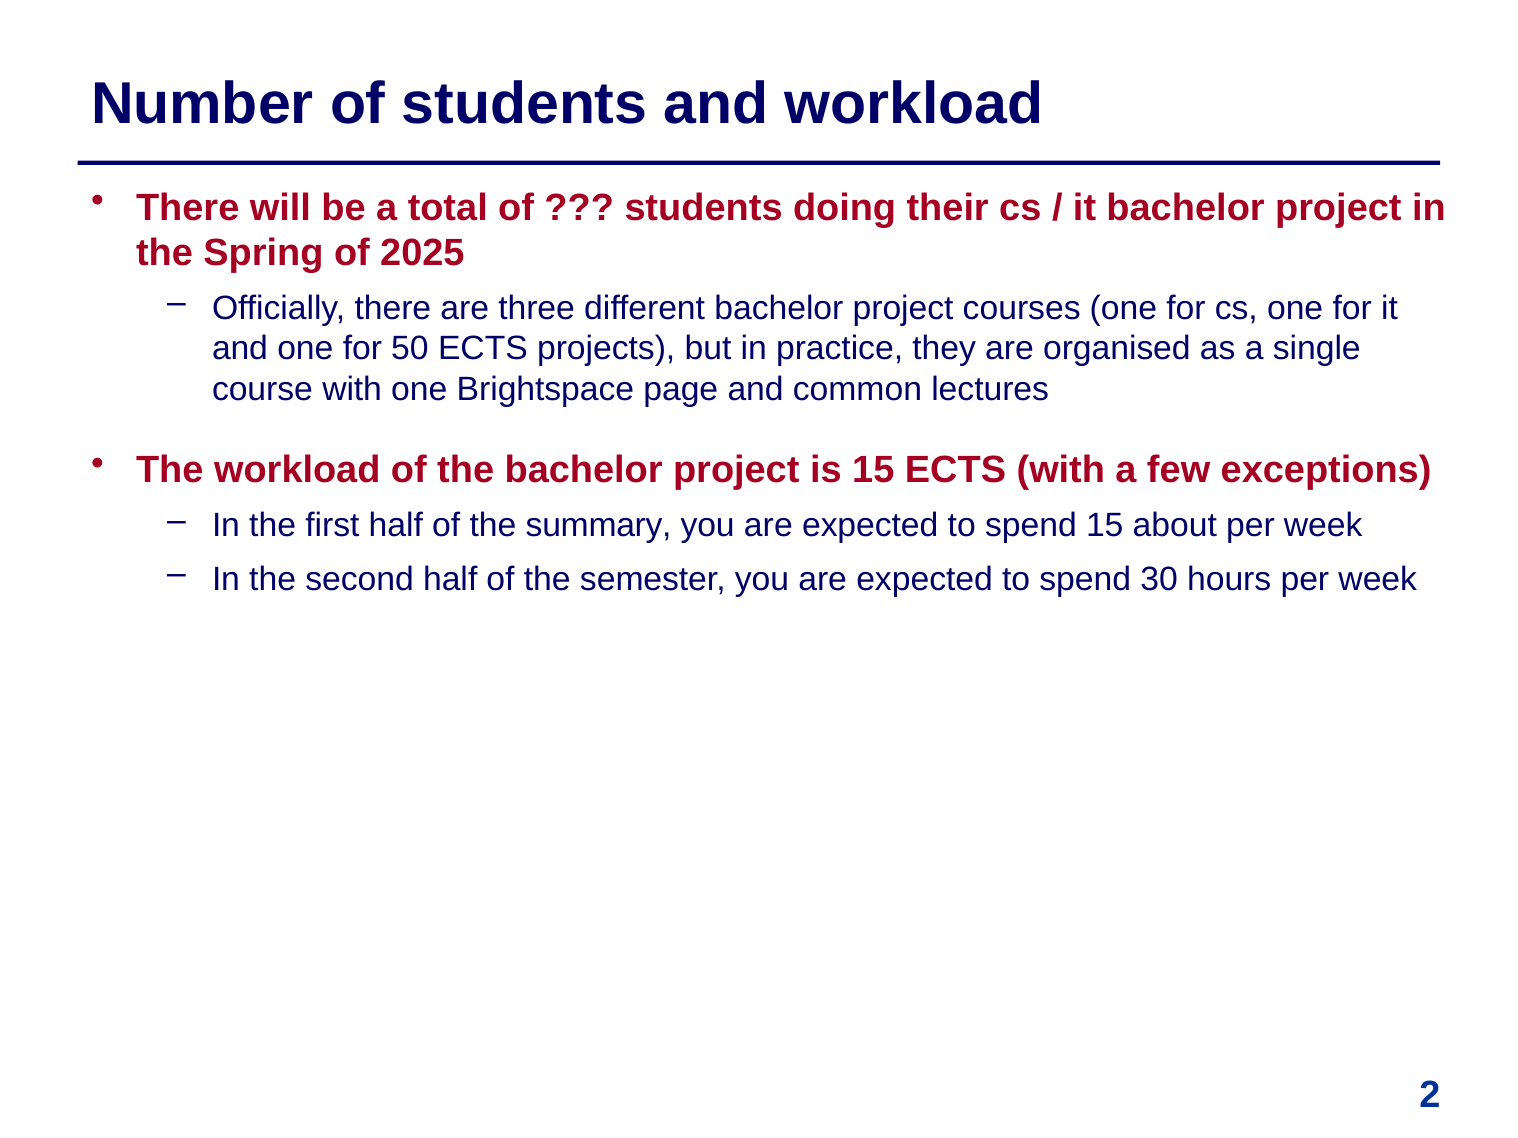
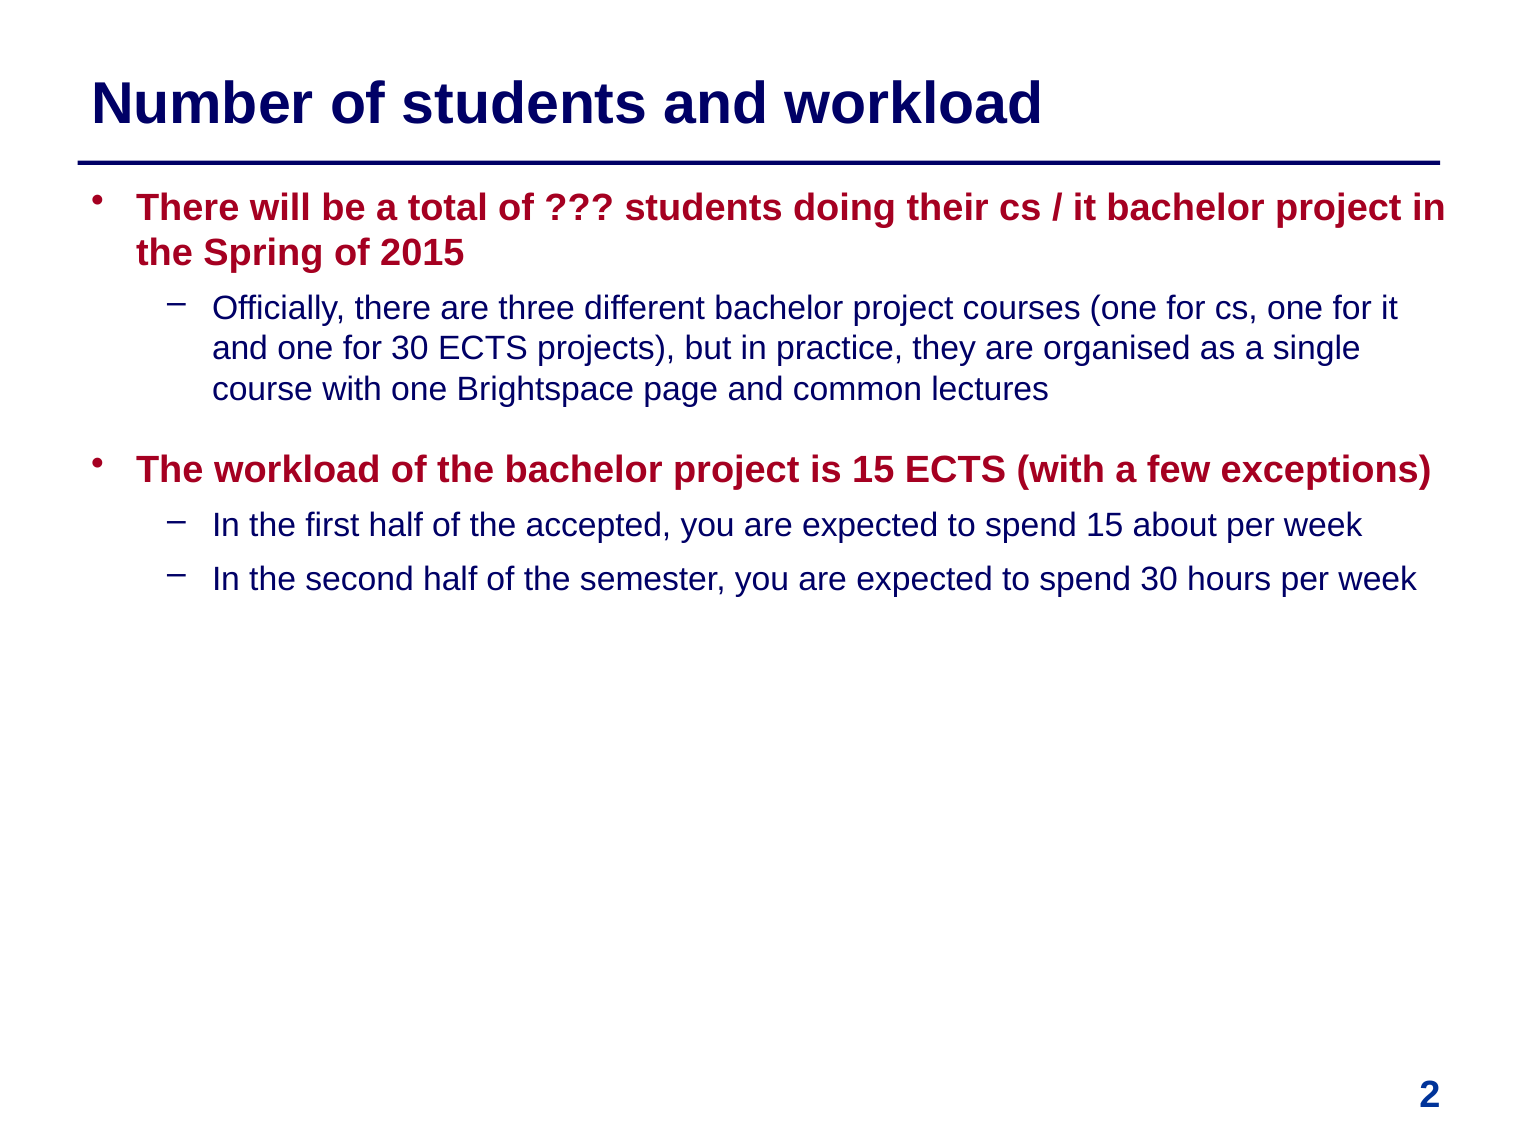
2025: 2025 -> 2015 (422, 253)
for 50: 50 -> 30 (410, 349)
summary: summary -> accepted (599, 526)
